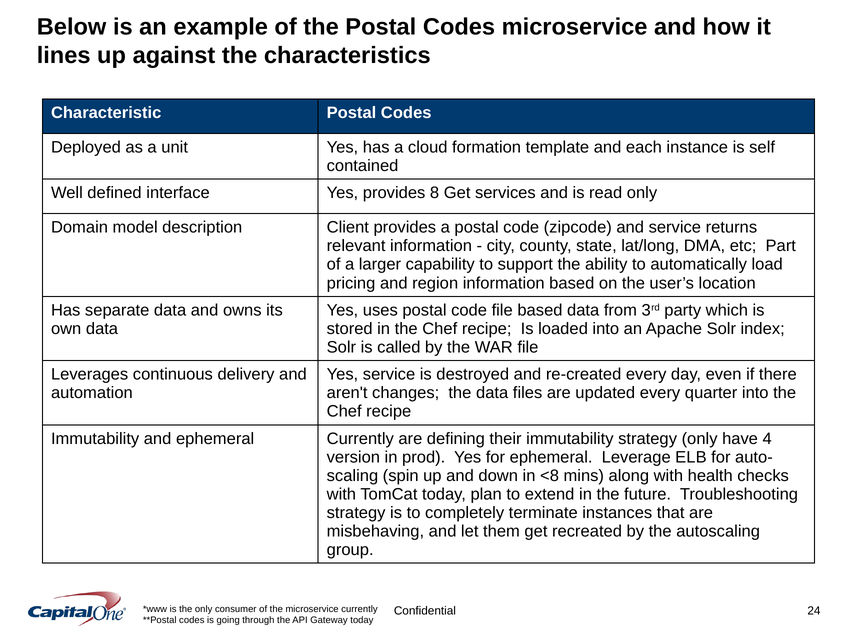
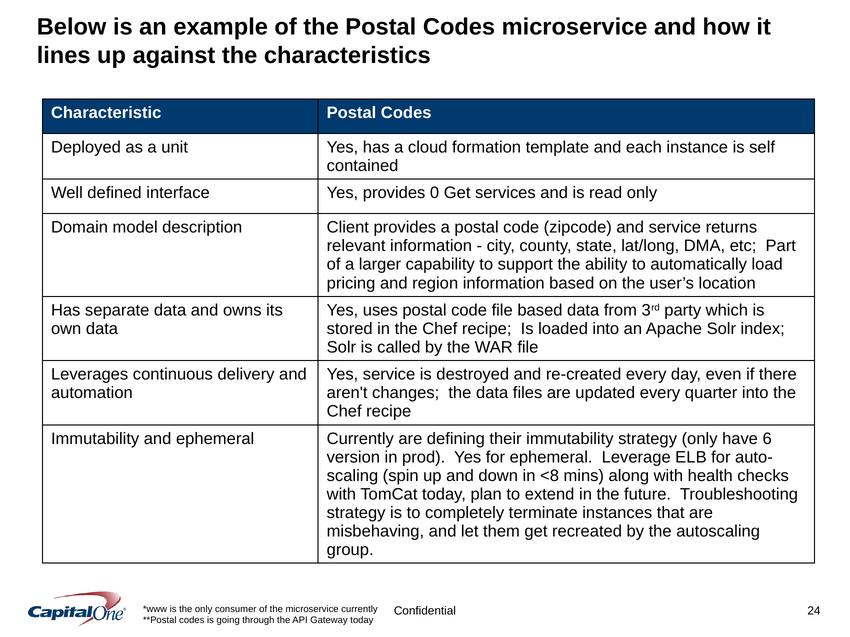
8: 8 -> 0 (435, 193)
4: 4 -> 6 (767, 439)
